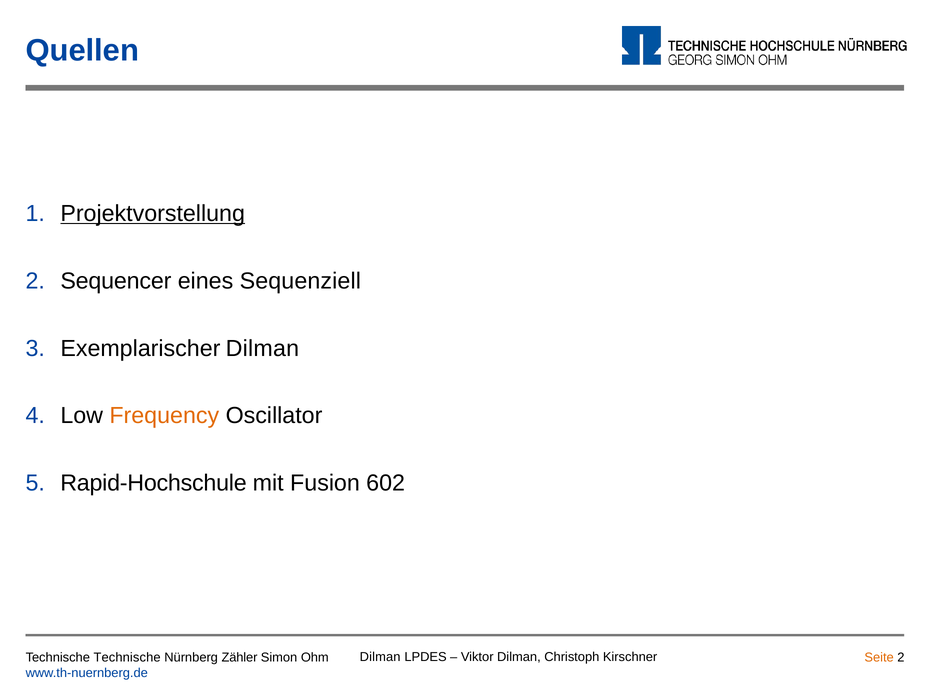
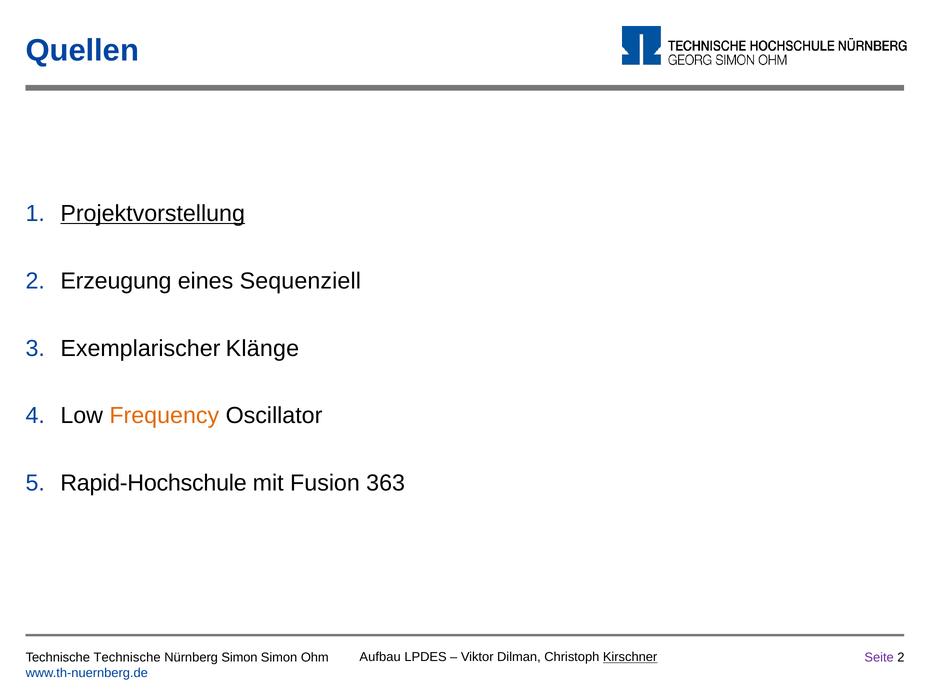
Sequencer: Sequencer -> Erzeugung (116, 281)
Exemplarischer Dilman: Dilman -> Klänge (262, 349)
602: 602 -> 363 (386, 483)
Nürnberg Zähler: Zähler -> Simon (239, 658)
Dilman: Dilman -> Aufbau (380, 658)
Kirschner underline: none -> present (630, 658)
Seite colour: orange -> purple (879, 658)
